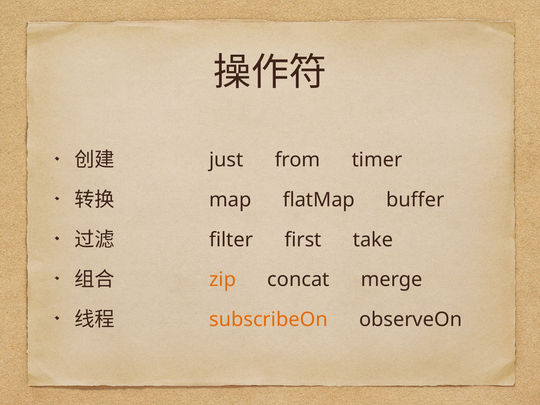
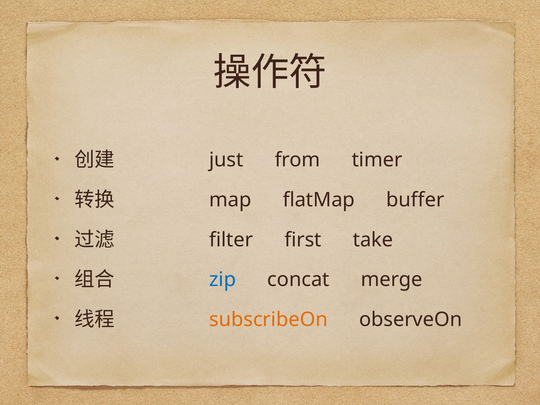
zip colour: orange -> blue (223, 280)
